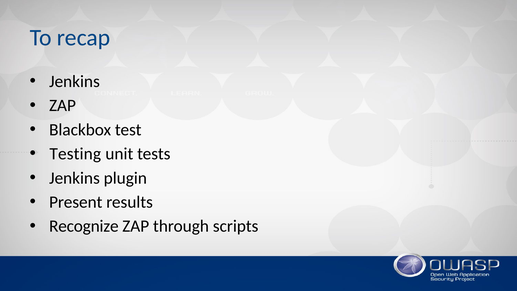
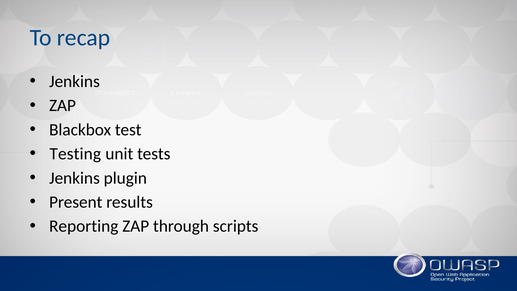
Recognize: Recognize -> Reporting (84, 226)
